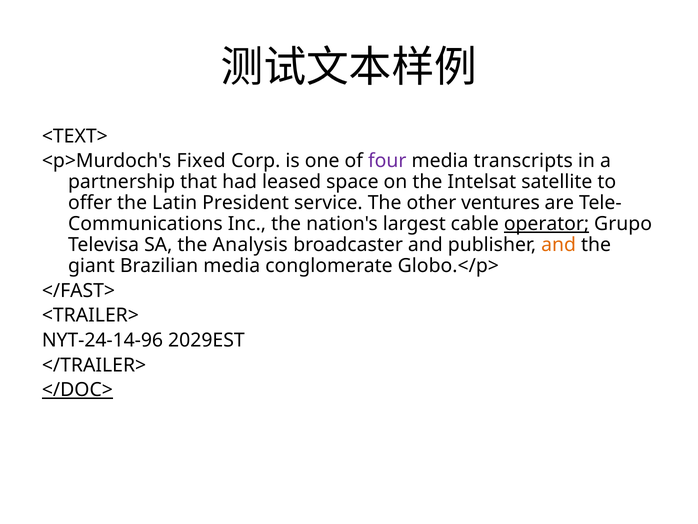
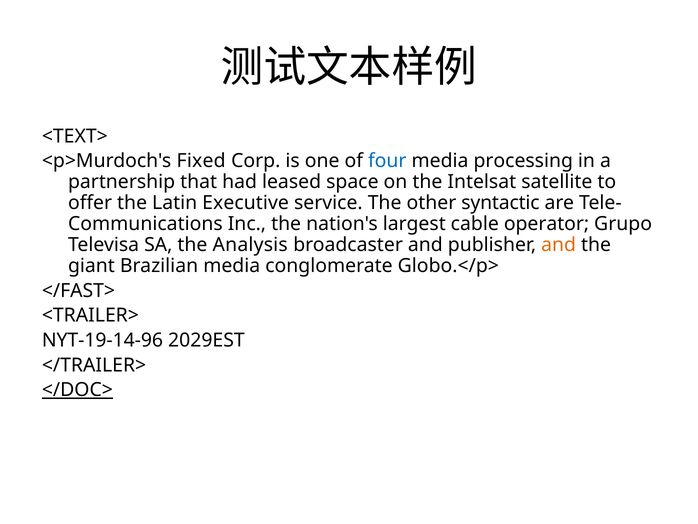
four colour: purple -> blue (387, 161)
transcripts: transcripts -> processing (523, 161)
President: President -> Executive (246, 203)
ventures: ventures -> syntactic (500, 203)
operator underline: present -> none (547, 224)
NYT-24-14-96: NYT-24-14-96 -> NYT-19-14-96 (102, 340)
